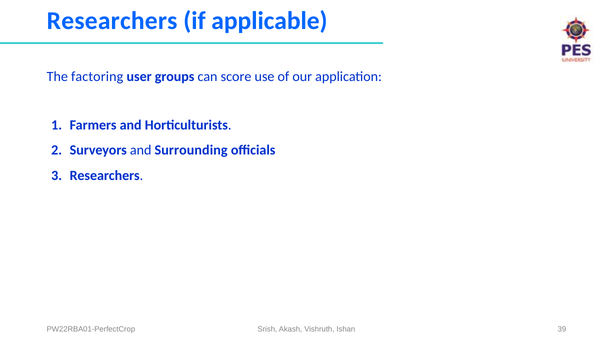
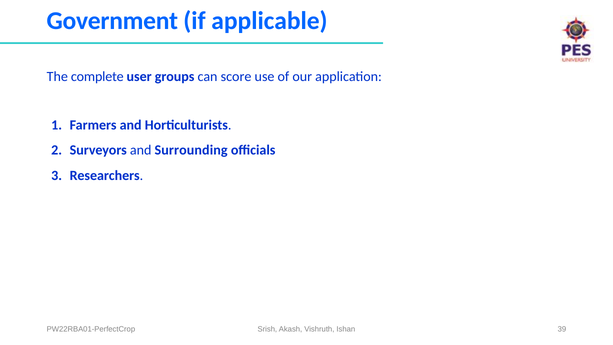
Researchers: Researchers -> Government (112, 21)
factoring: factoring -> complete (97, 77)
